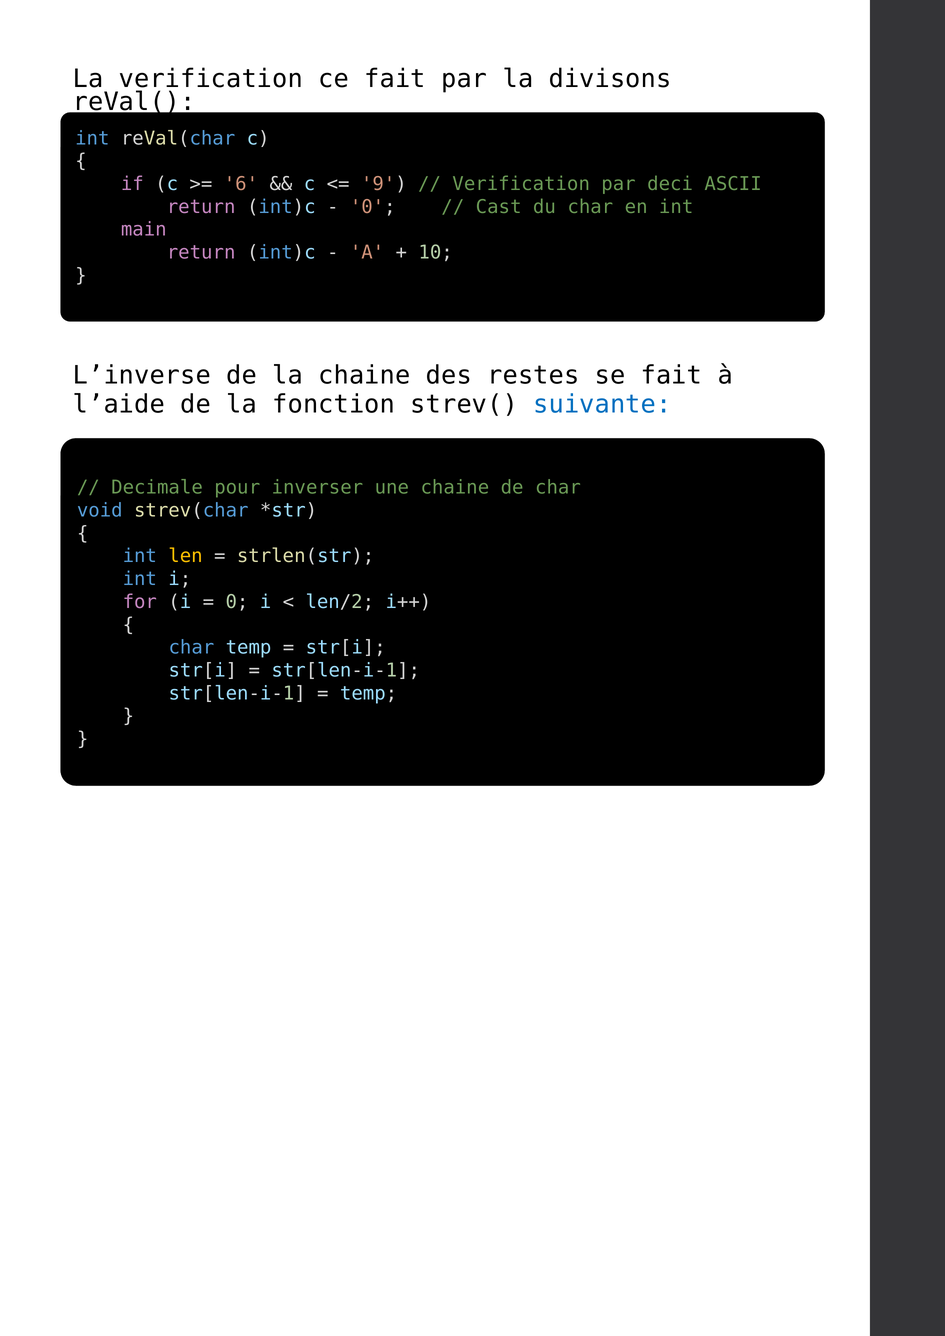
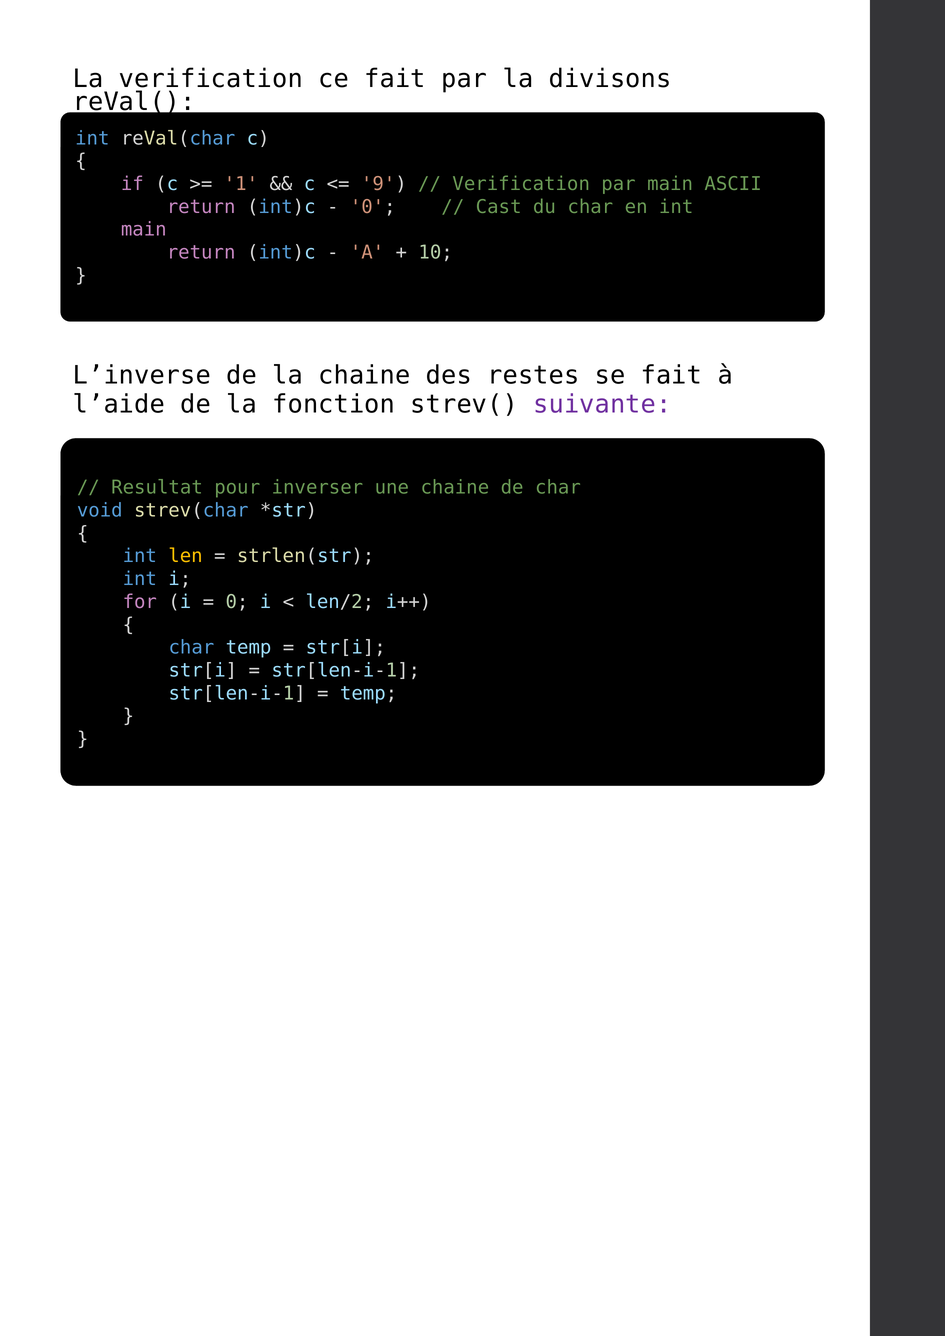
6: 6 -> 1 (241, 184)
par deci: deci -> main (670, 184)
suivante colour: blue -> purple (602, 405)
Decimale: Decimale -> Resultat (157, 488)
